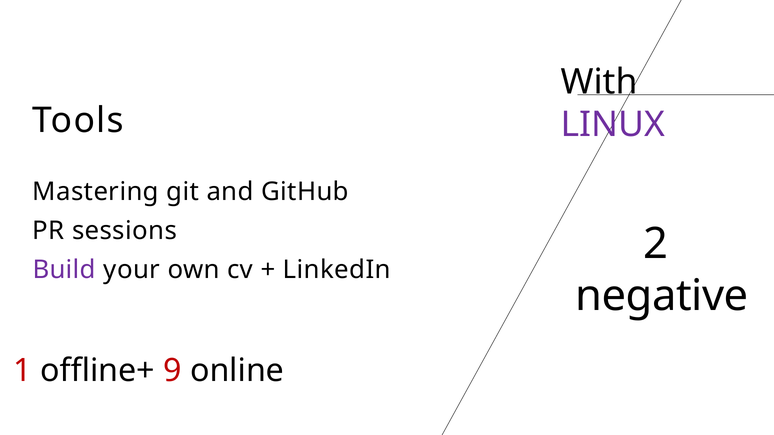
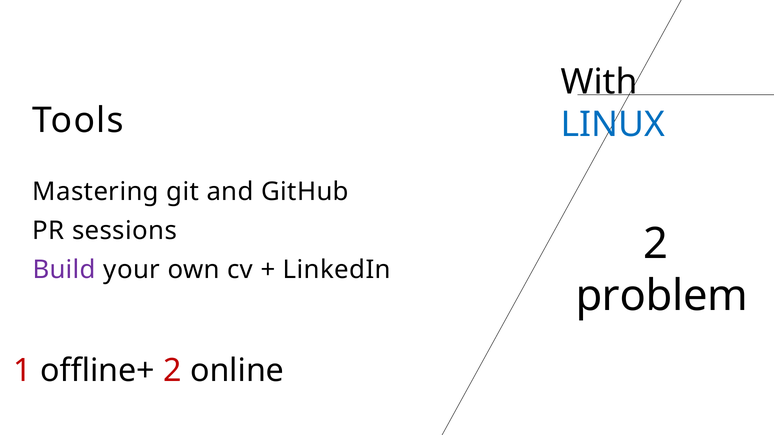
LINUX colour: purple -> blue (613, 125)
negative: negative -> problem (662, 296)
offline+ 9: 9 -> 2 (172, 371)
